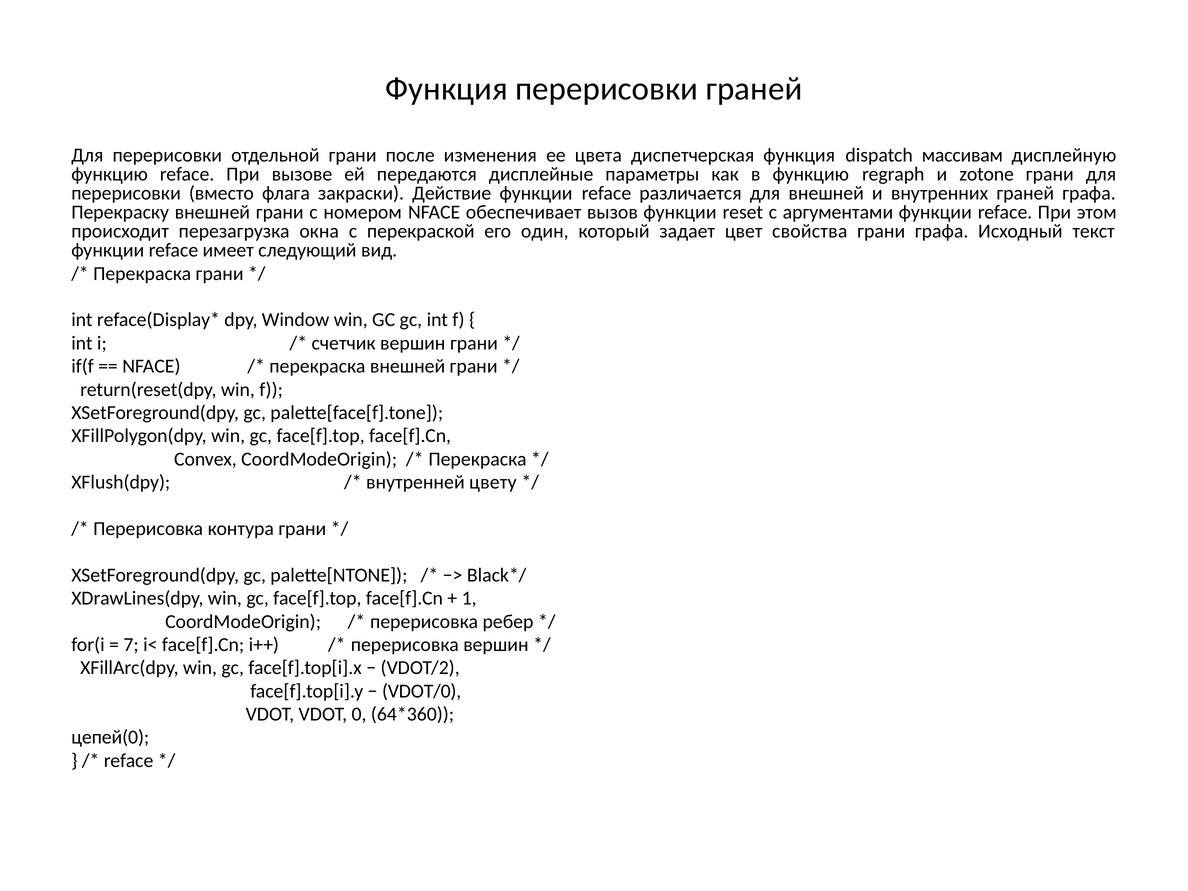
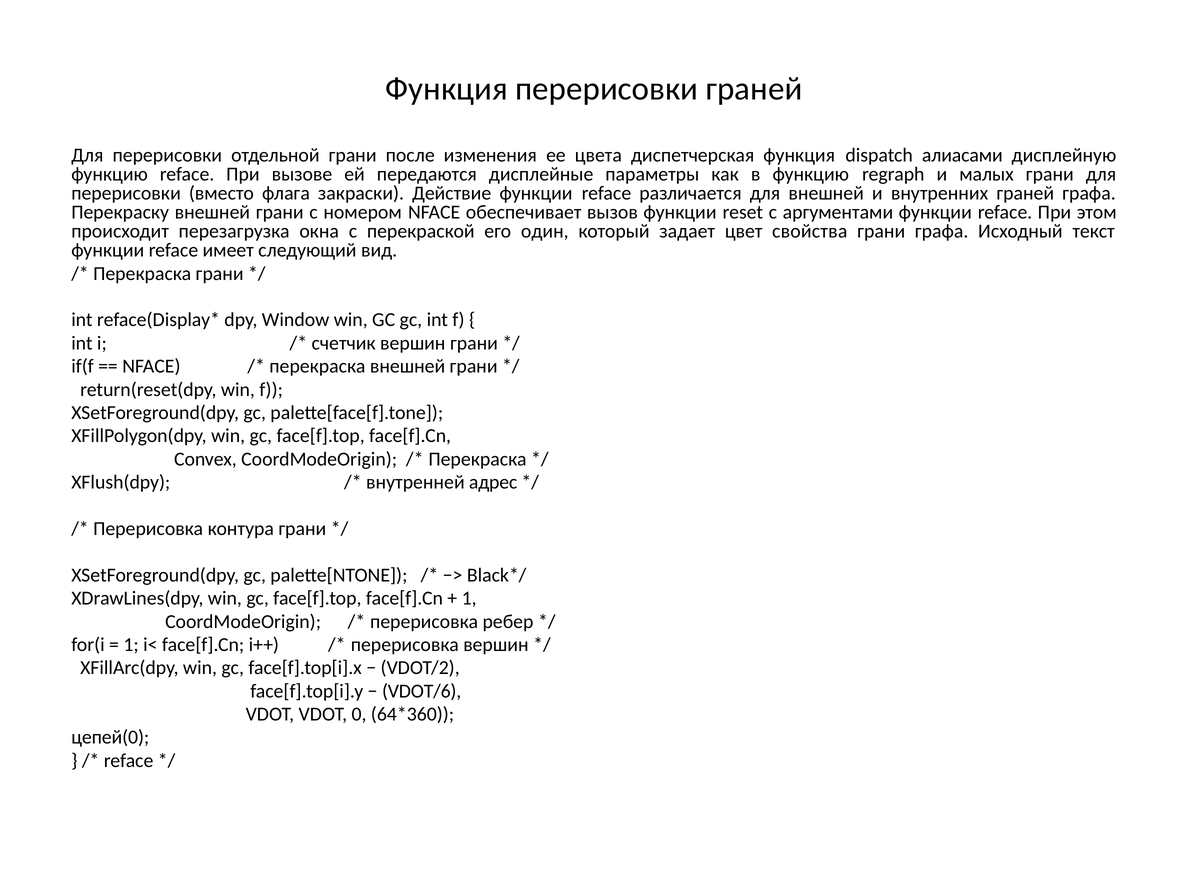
массивам: массивам -> алиасами (962, 155)
zotone: zotone -> малых (987, 174)
цвету: цвету -> адрес (493, 482)
7: 7 -> 1 (131, 645)
VDOT/0: VDOT/0 -> VDOT/6 (422, 691)
